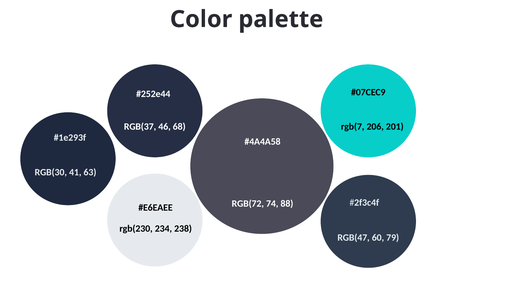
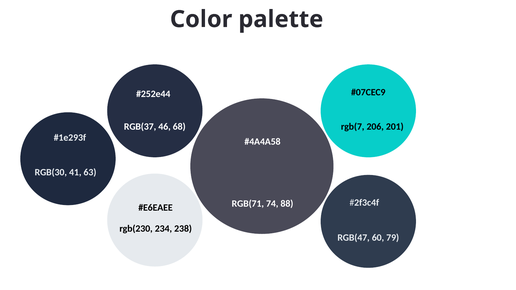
RGB(72: RGB(72 -> RGB(71 (248, 204)
